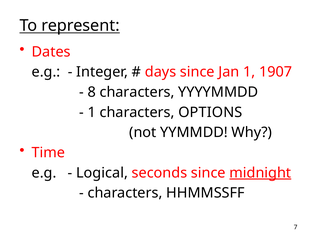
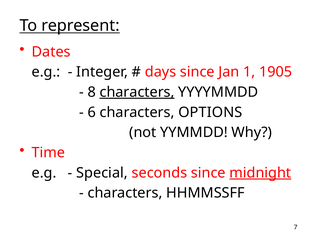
1907: 1907 -> 1905 (276, 72)
characters underline: none -> present (137, 92)
1: 1 -> 6 (92, 113)
Logical: Logical -> Special (102, 173)
